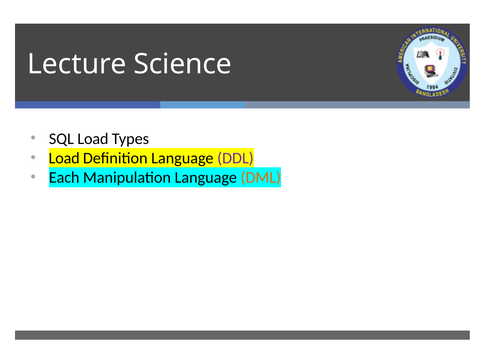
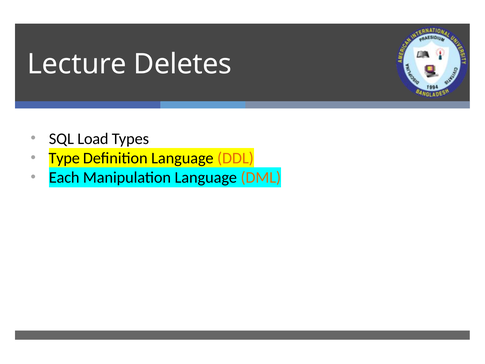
Science: Science -> Deletes (183, 64)
Load: Load -> Type (64, 158)
DDL colour: purple -> orange (235, 158)
